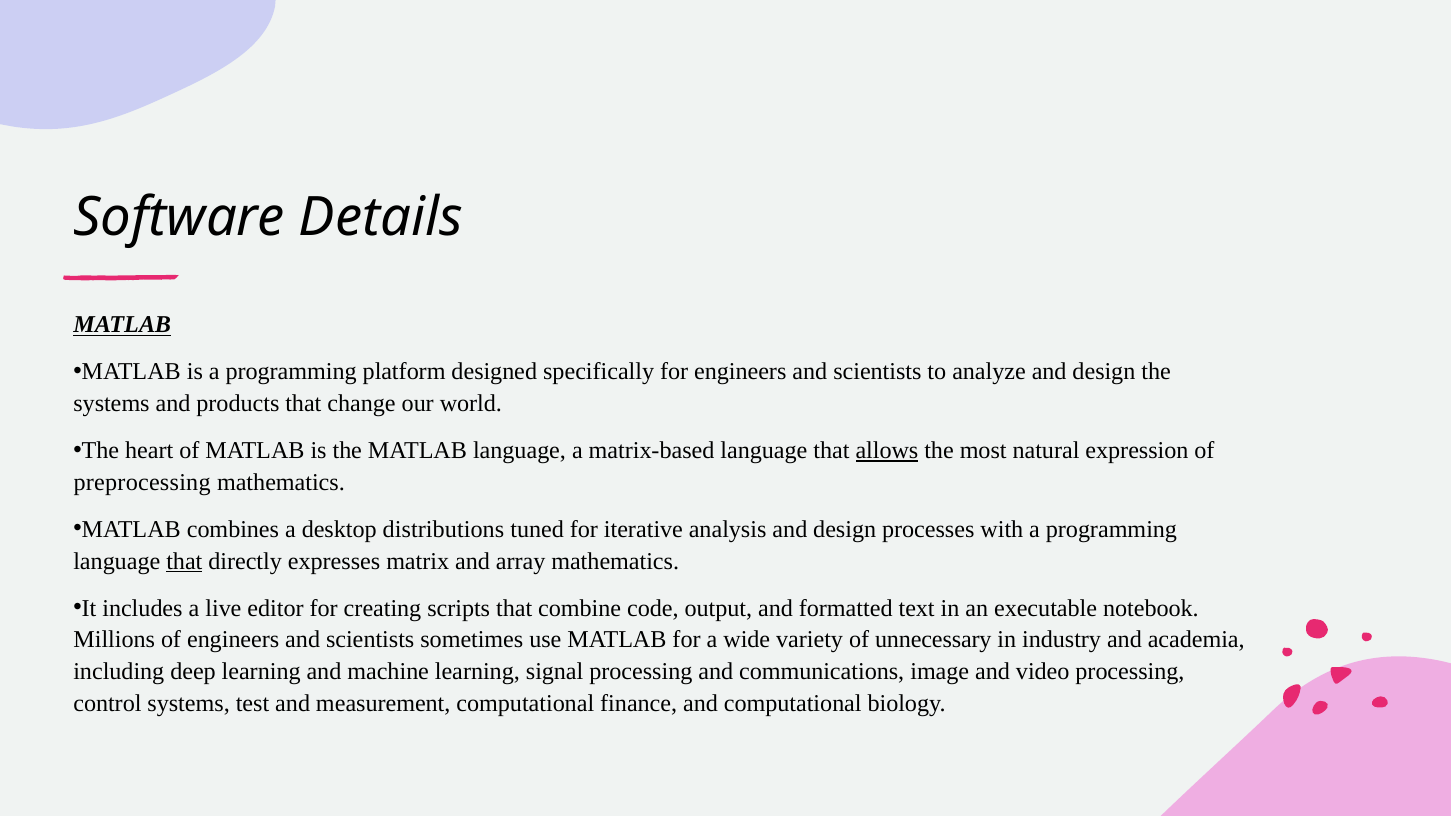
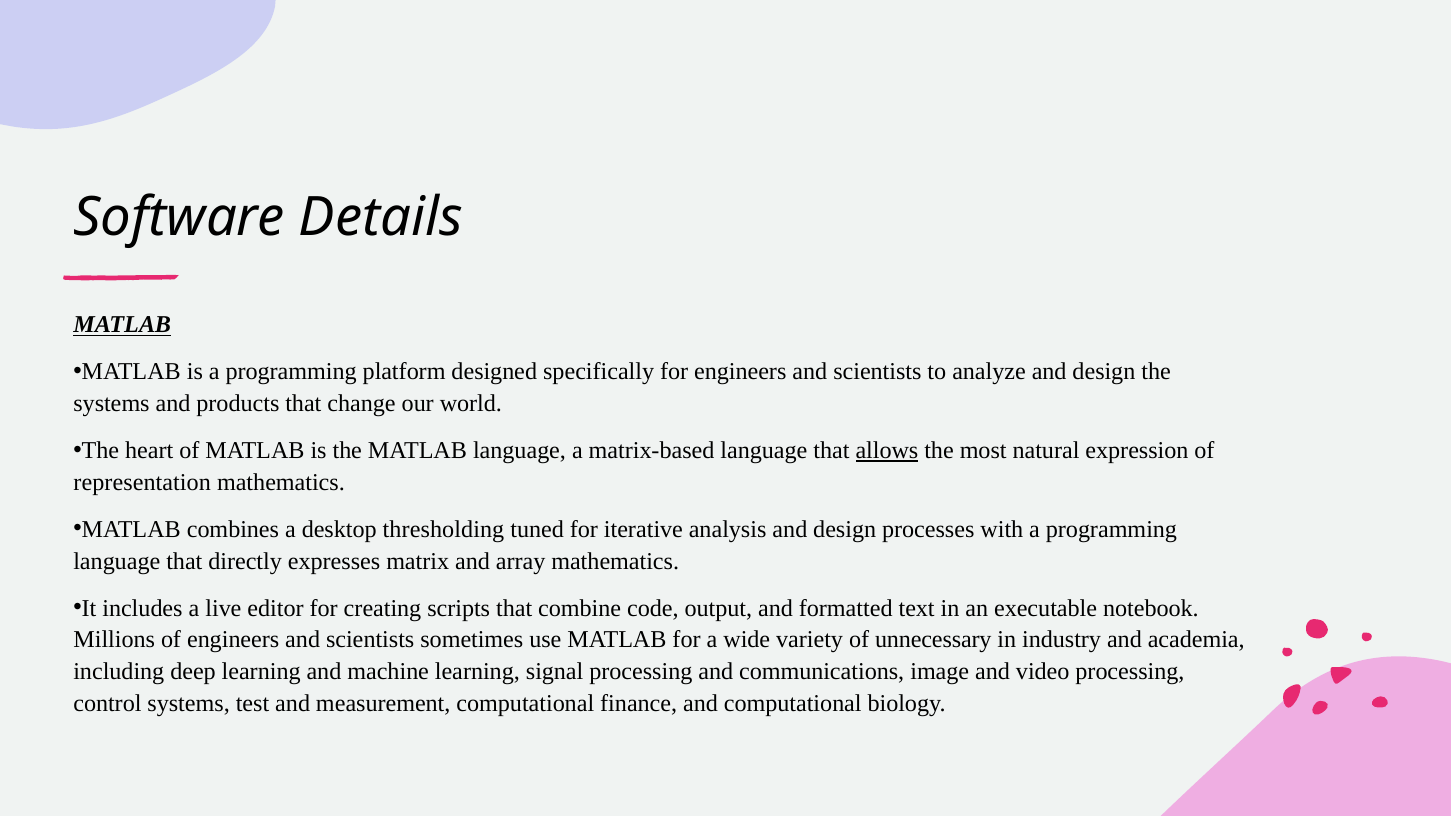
preprocessing: preprocessing -> representation (142, 482)
distributions: distributions -> thresholding (443, 529)
that underline: present -> none (184, 561)
